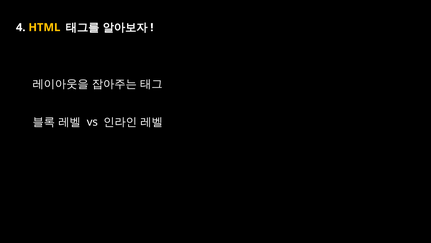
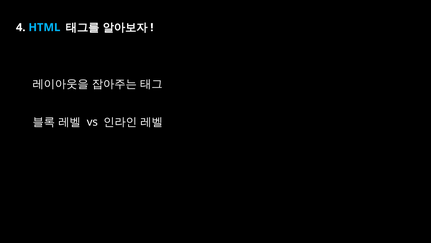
HTML colour: yellow -> light blue (44, 27)
